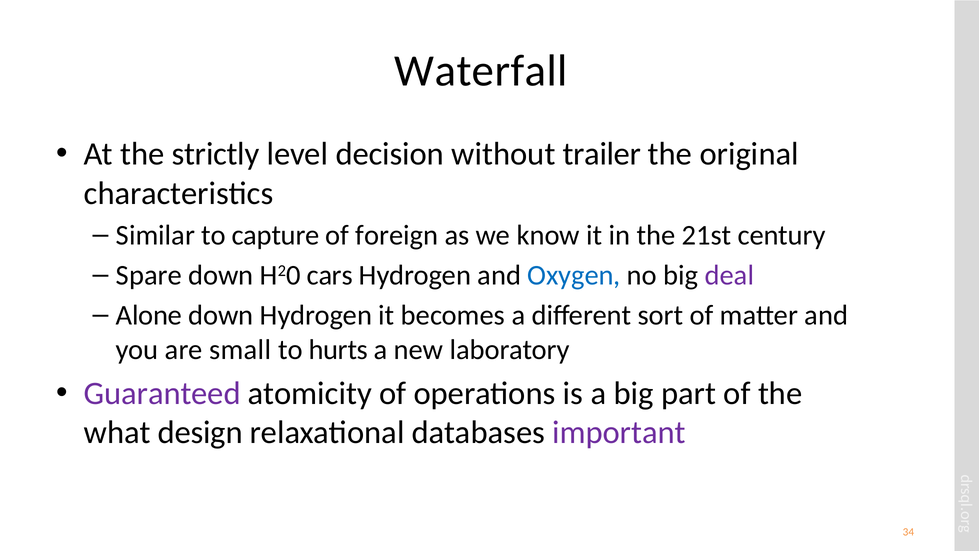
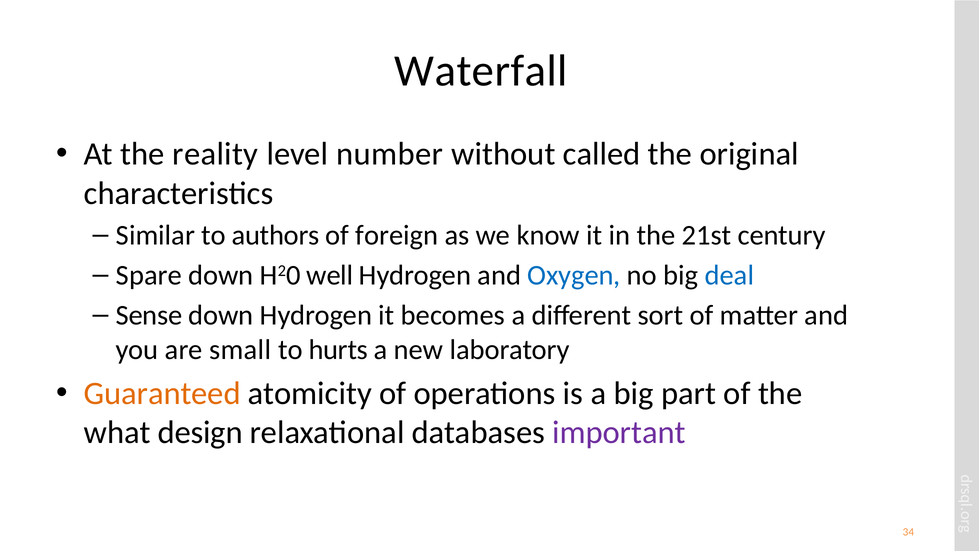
strictly: strictly -> reality (215, 154)
decision: decision -> number (390, 154)
trailer: trailer -> called (602, 154)
capture: capture -> authors (276, 235)
cars: cars -> well (330, 275)
deal colour: purple -> blue (729, 275)
Alone: Alone -> Sense (149, 315)
Guaranteed colour: purple -> orange (162, 393)
